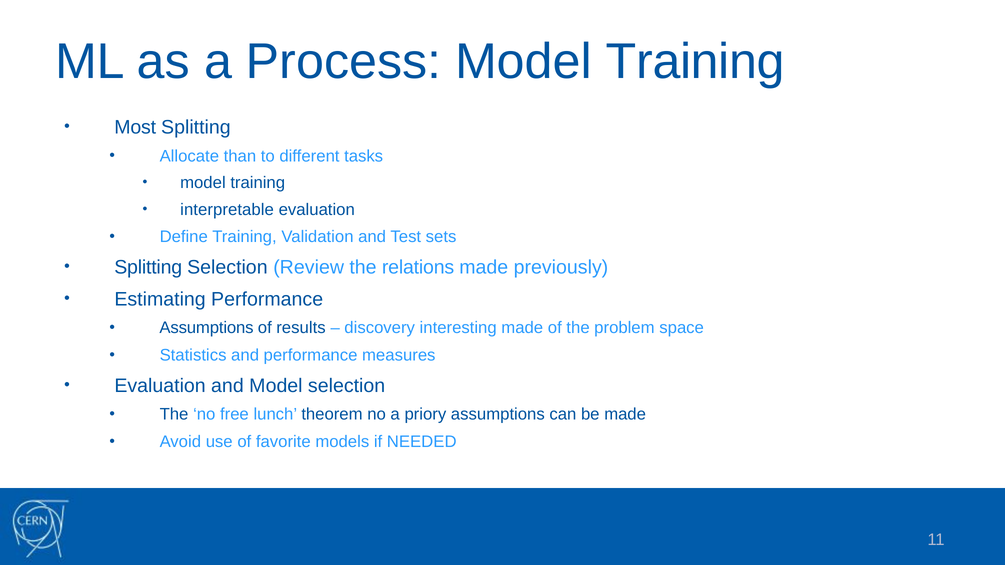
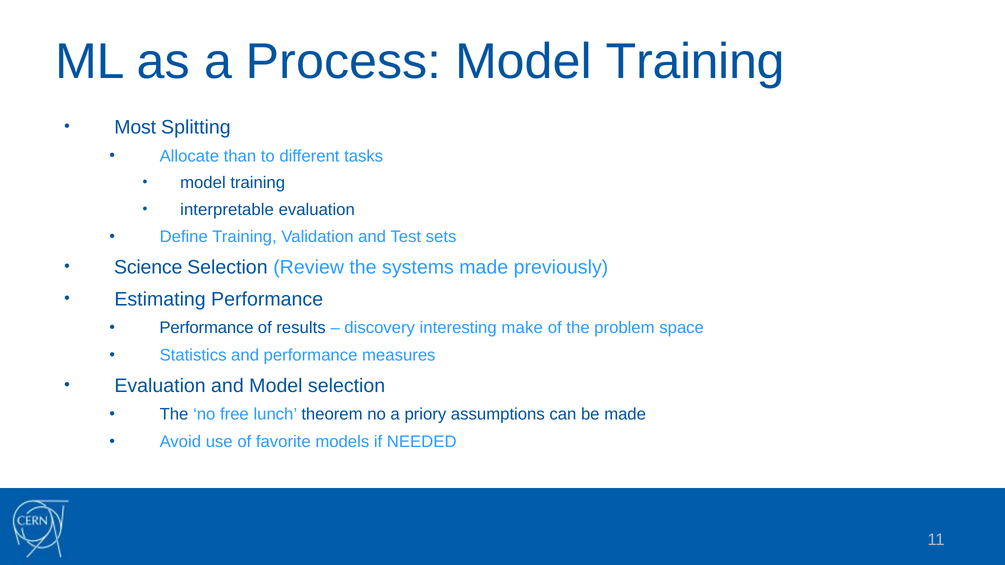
Splitting: Splitting -> Science (148, 267)
relations: relations -> systems (418, 267)
Assumptions: Assumptions -> Performance (207, 328)
interesting made: made -> make (522, 328)
